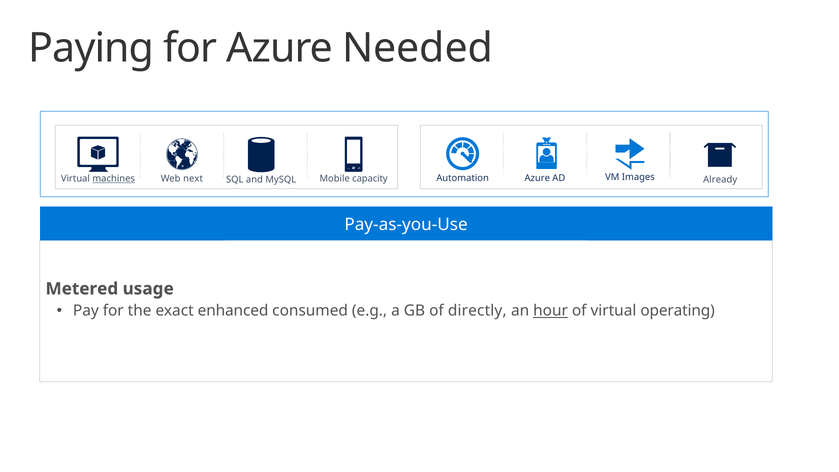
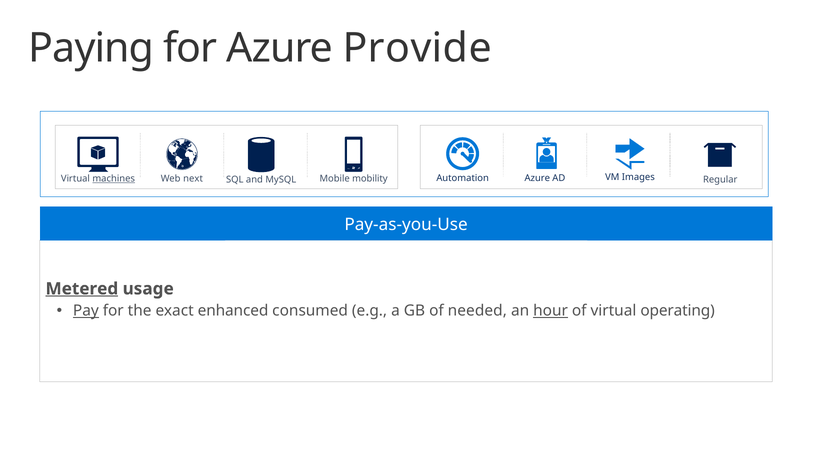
Needed: Needed -> Provide (417, 48)
capacity: capacity -> mobility (370, 179)
Already: Already -> Regular (720, 180)
Metered underline: none -> present (82, 289)
Pay underline: none -> present (86, 311)
directly: directly -> needed (477, 311)
